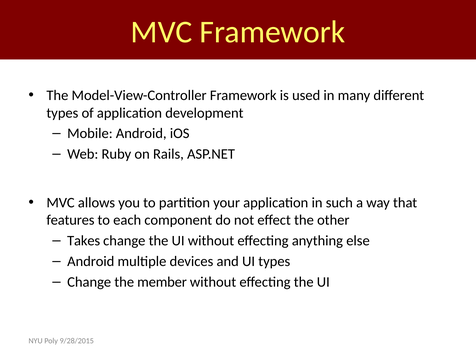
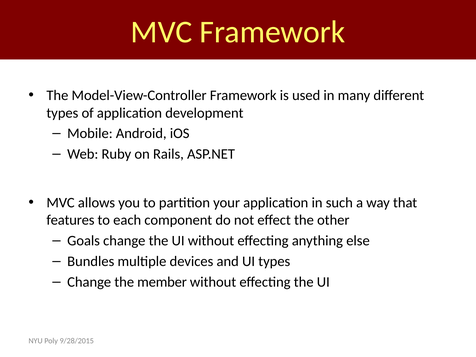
Takes: Takes -> Goals (84, 241)
Android: Android -> Bundles (91, 261)
